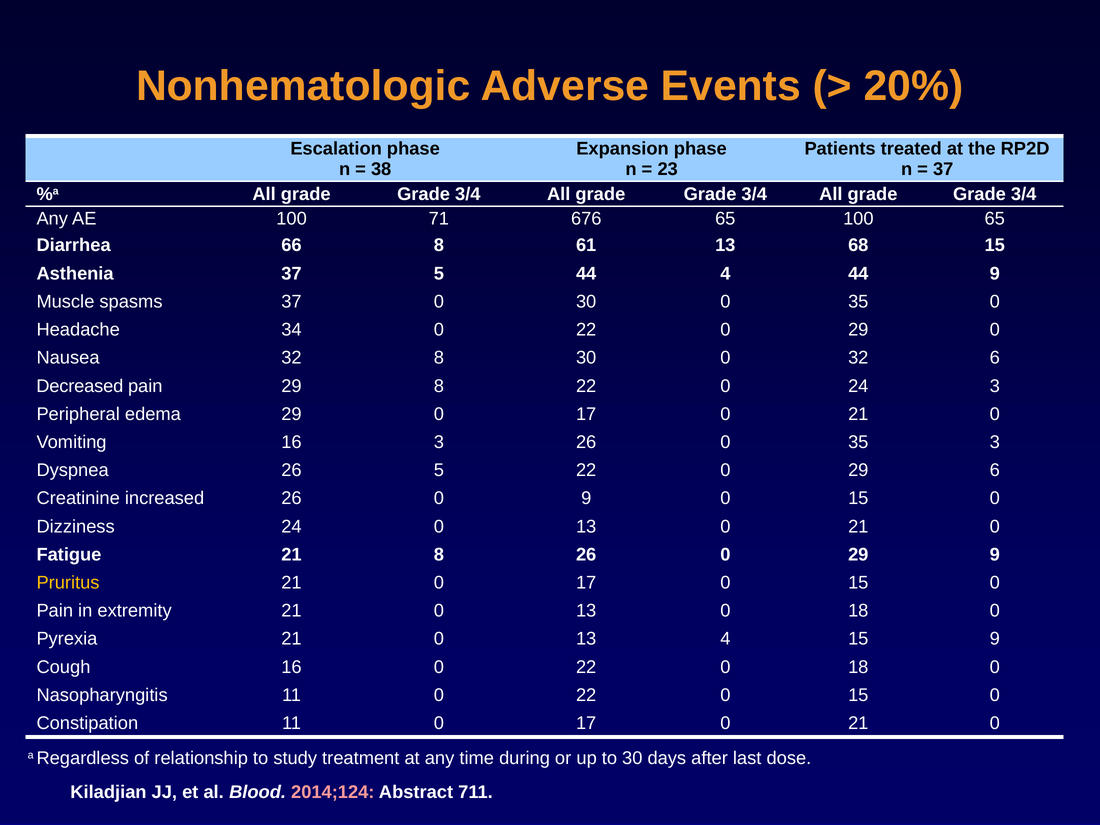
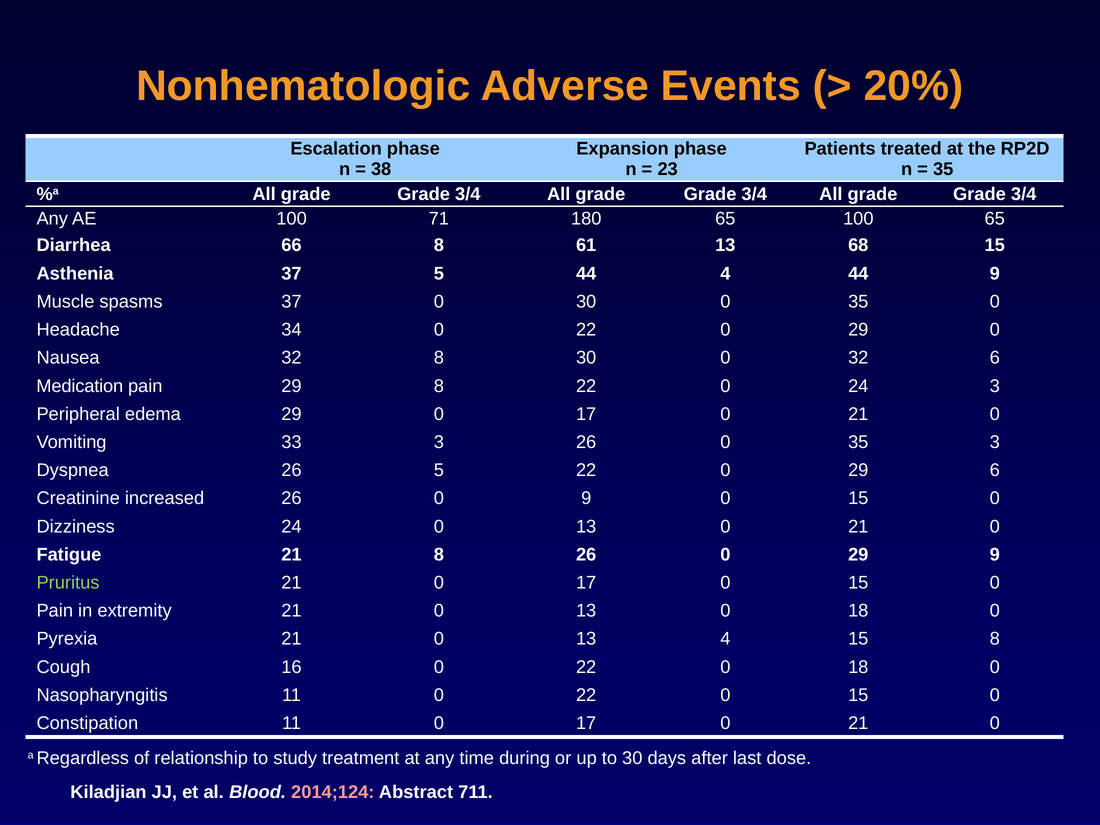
37: 37 -> 35 (943, 169)
676: 676 -> 180 (586, 219)
Decreased: Decreased -> Medication (80, 386)
Vomiting 16: 16 -> 33 (292, 442)
Pruritus colour: yellow -> light green (68, 583)
15 9: 9 -> 8 (995, 639)
